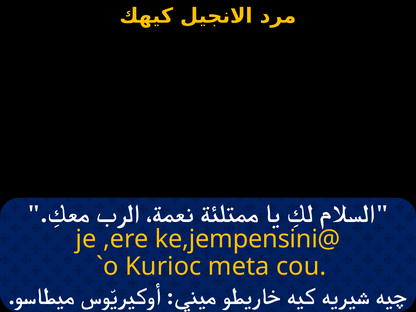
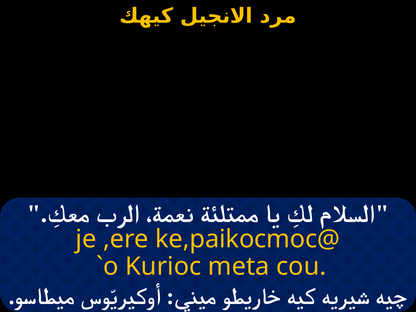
ke,jempensini@: ke,jempensini@ -> ke,paikocmoc@ (248, 239)
